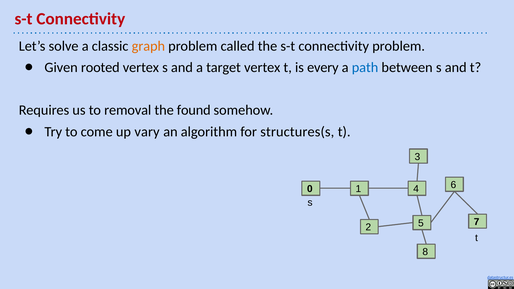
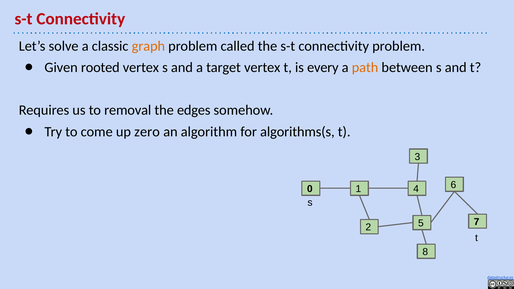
path colour: blue -> orange (365, 67)
found: found -> edges (194, 110)
vary: vary -> zero (147, 132)
structures(s: structures(s -> algorithms(s (297, 132)
